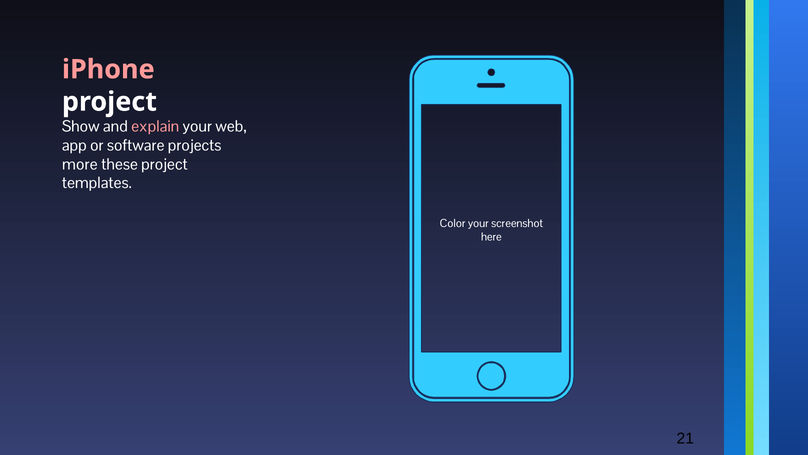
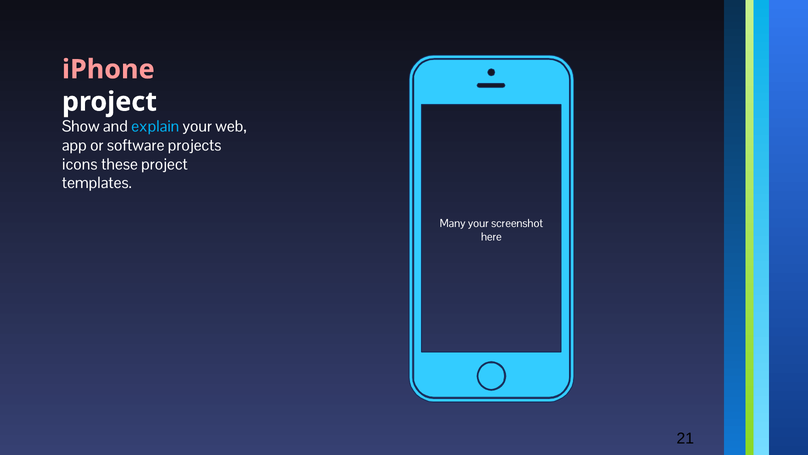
explain colour: pink -> light blue (155, 127)
more: more -> icons (80, 164)
Color: Color -> Many (453, 223)
